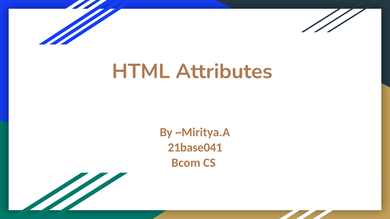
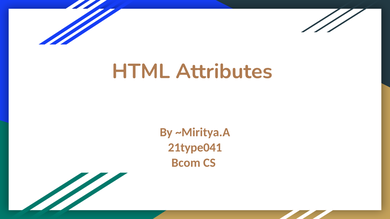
21base041: 21base041 -> 21type041 (195, 148)
